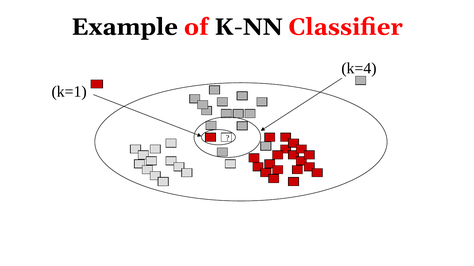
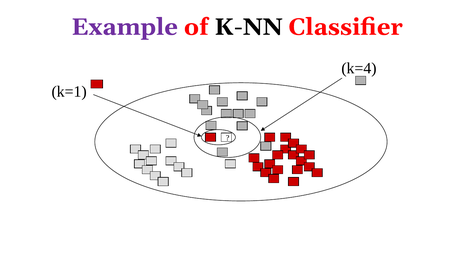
Example colour: black -> purple (125, 27)
